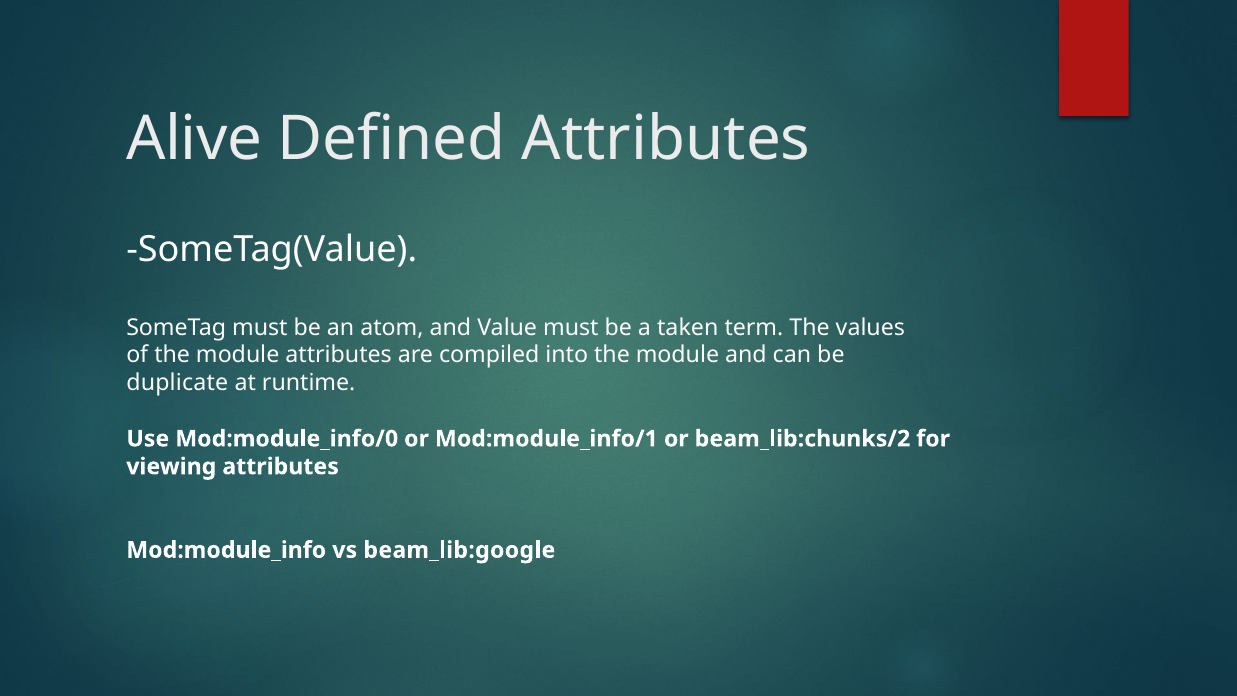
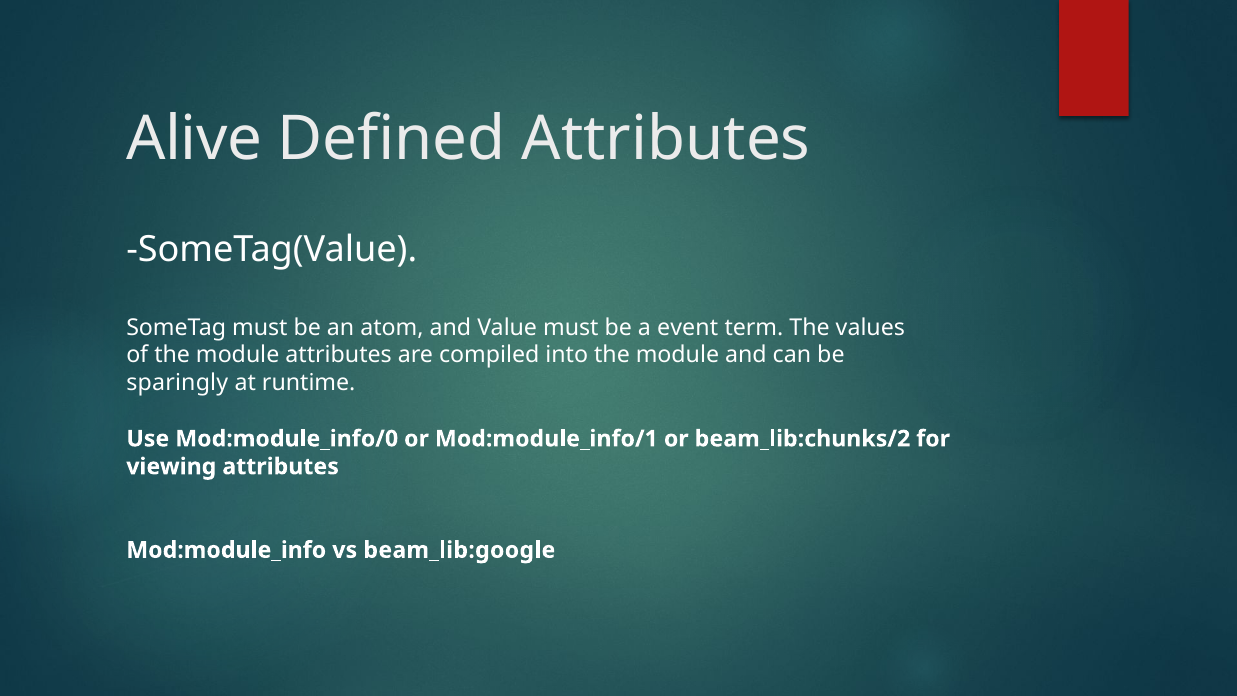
taken: taken -> event (688, 327)
duplicate: duplicate -> sparingly (177, 383)
